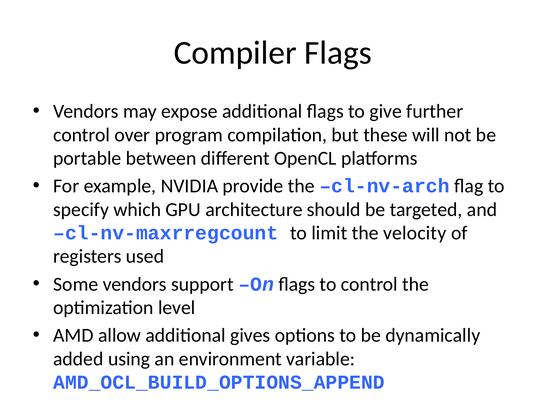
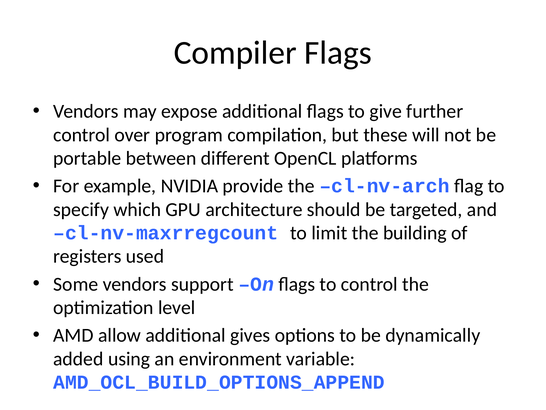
velocity: velocity -> building (415, 233)
